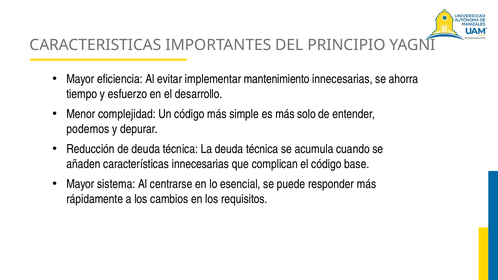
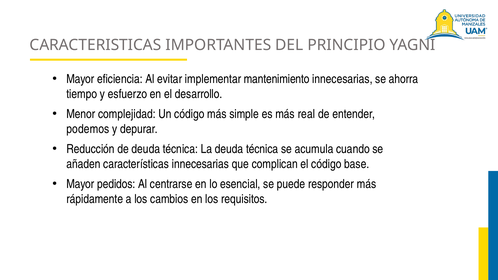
solo: solo -> real (306, 114)
sistema: sistema -> pedidos (116, 184)
